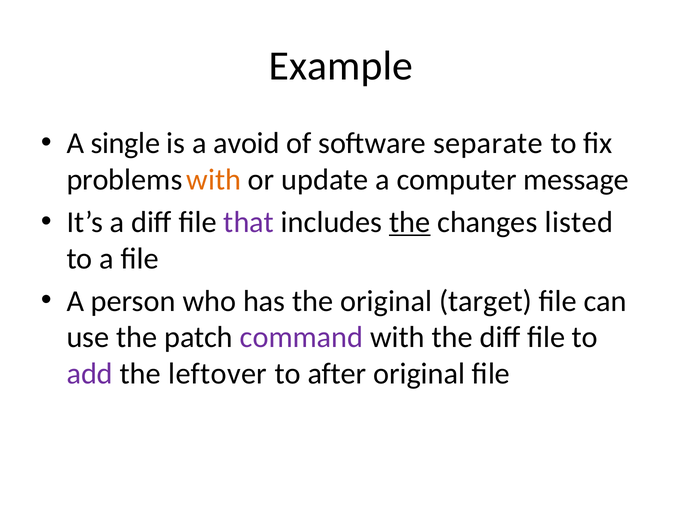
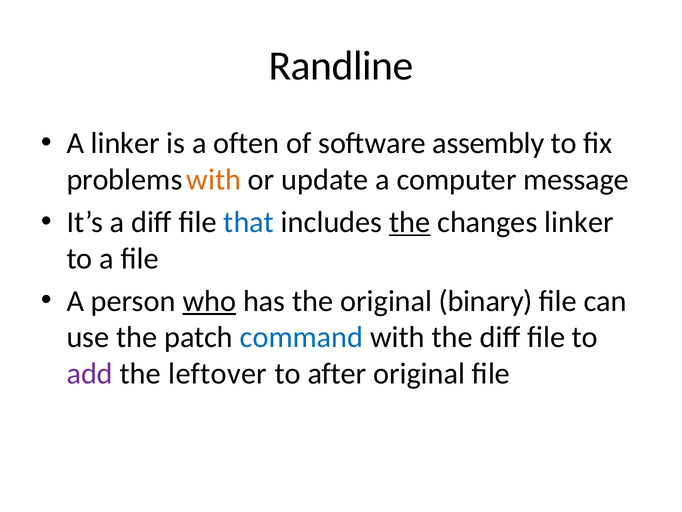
Example: Example -> Randline (341, 66)
A single: single -> linker (125, 143)
avoid: avoid -> often (246, 143)
separate: separate -> assembly (488, 143)
that colour: purple -> blue (249, 222)
changes listed: listed -> linker (579, 222)
who underline: none -> present (209, 301)
target: target -> binary (486, 301)
command colour: purple -> blue (302, 337)
